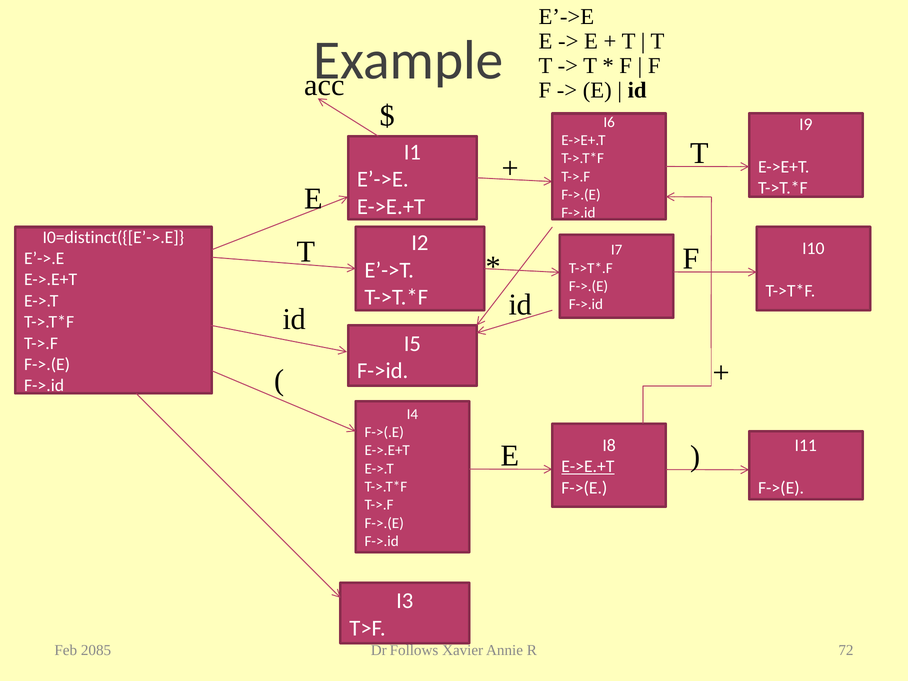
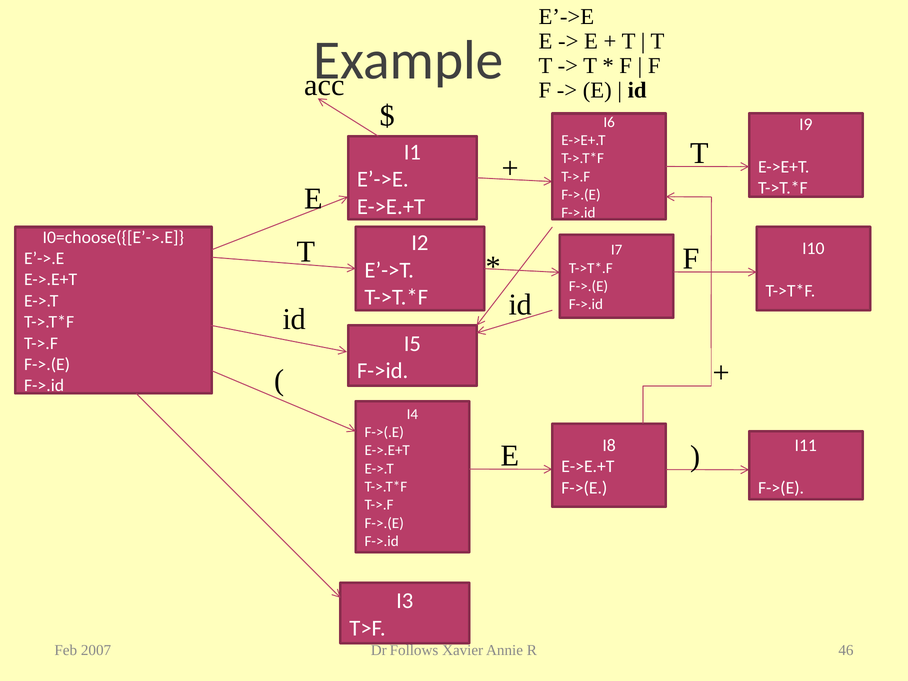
I0=distinct({[E’->.E: I0=distinct({[E’->.E -> I0=choose({[E’->.E (113, 237)
E->E.+T underline: present -> none (588, 467)
2085: 2085 -> 2007 (96, 650)
72: 72 -> 46 (846, 650)
